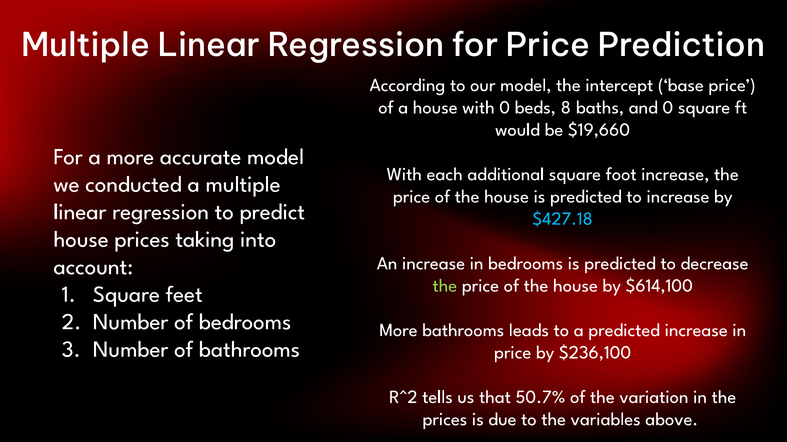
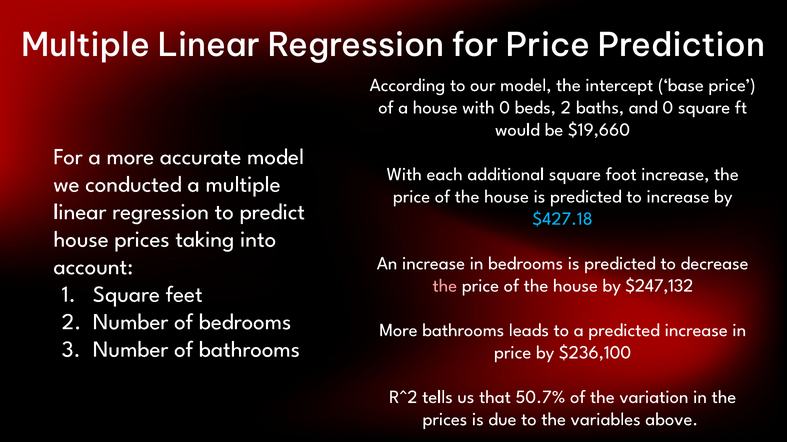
beds 8: 8 -> 2 (566, 107)
the colour: light green -> pink (445, 286)
$614,100: $614,100 -> $247,132 (659, 286)
